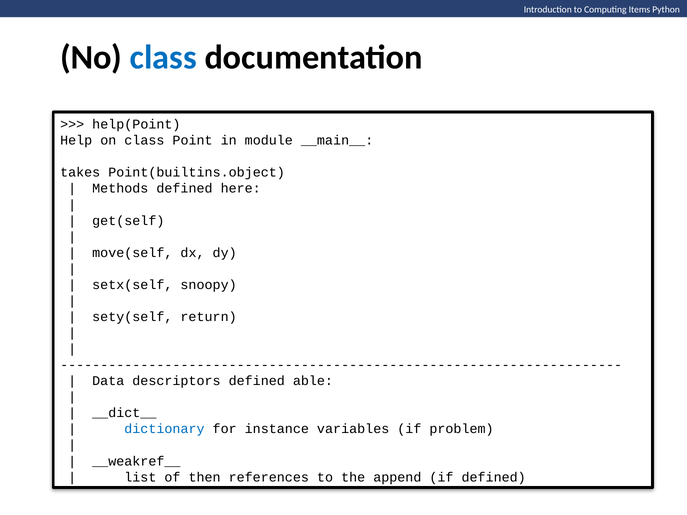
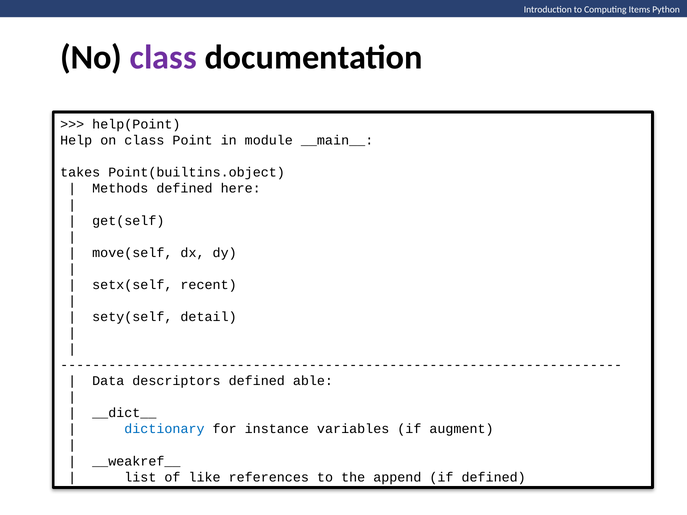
class colour: blue -> purple (163, 58)
snoopy: snoopy -> recent (209, 285)
return: return -> detail (209, 317)
problem: problem -> augment (462, 429)
then: then -> like (205, 477)
